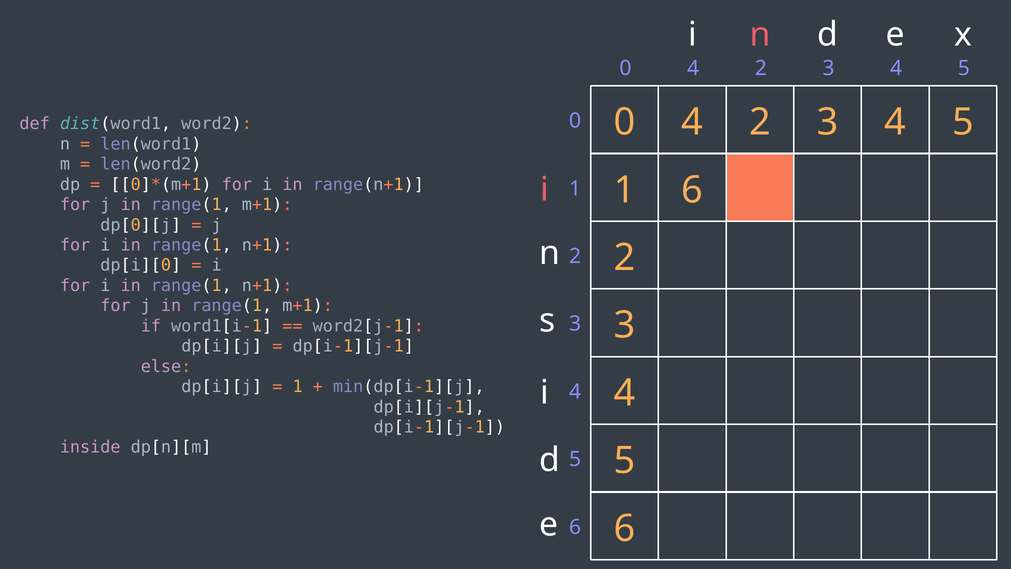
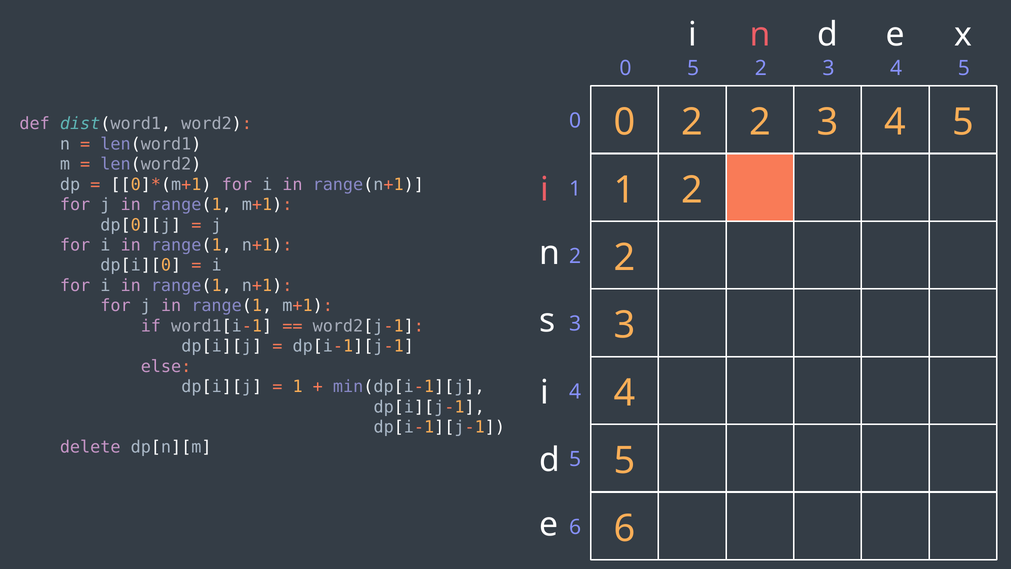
4: 4 -> 5 (693, 68)
4: 4 -> 2 (692, 122)
6: 6 -> 2 (692, 190)
inside: inside -> delete (90, 447)
